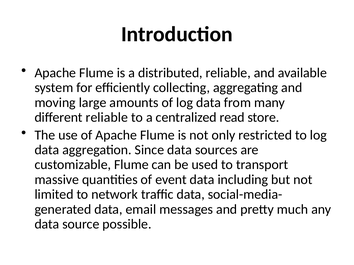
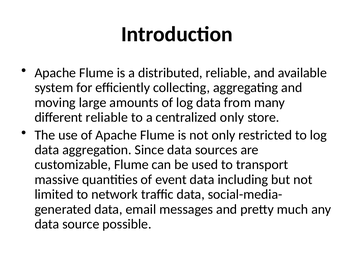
centralized read: read -> only (232, 118)
